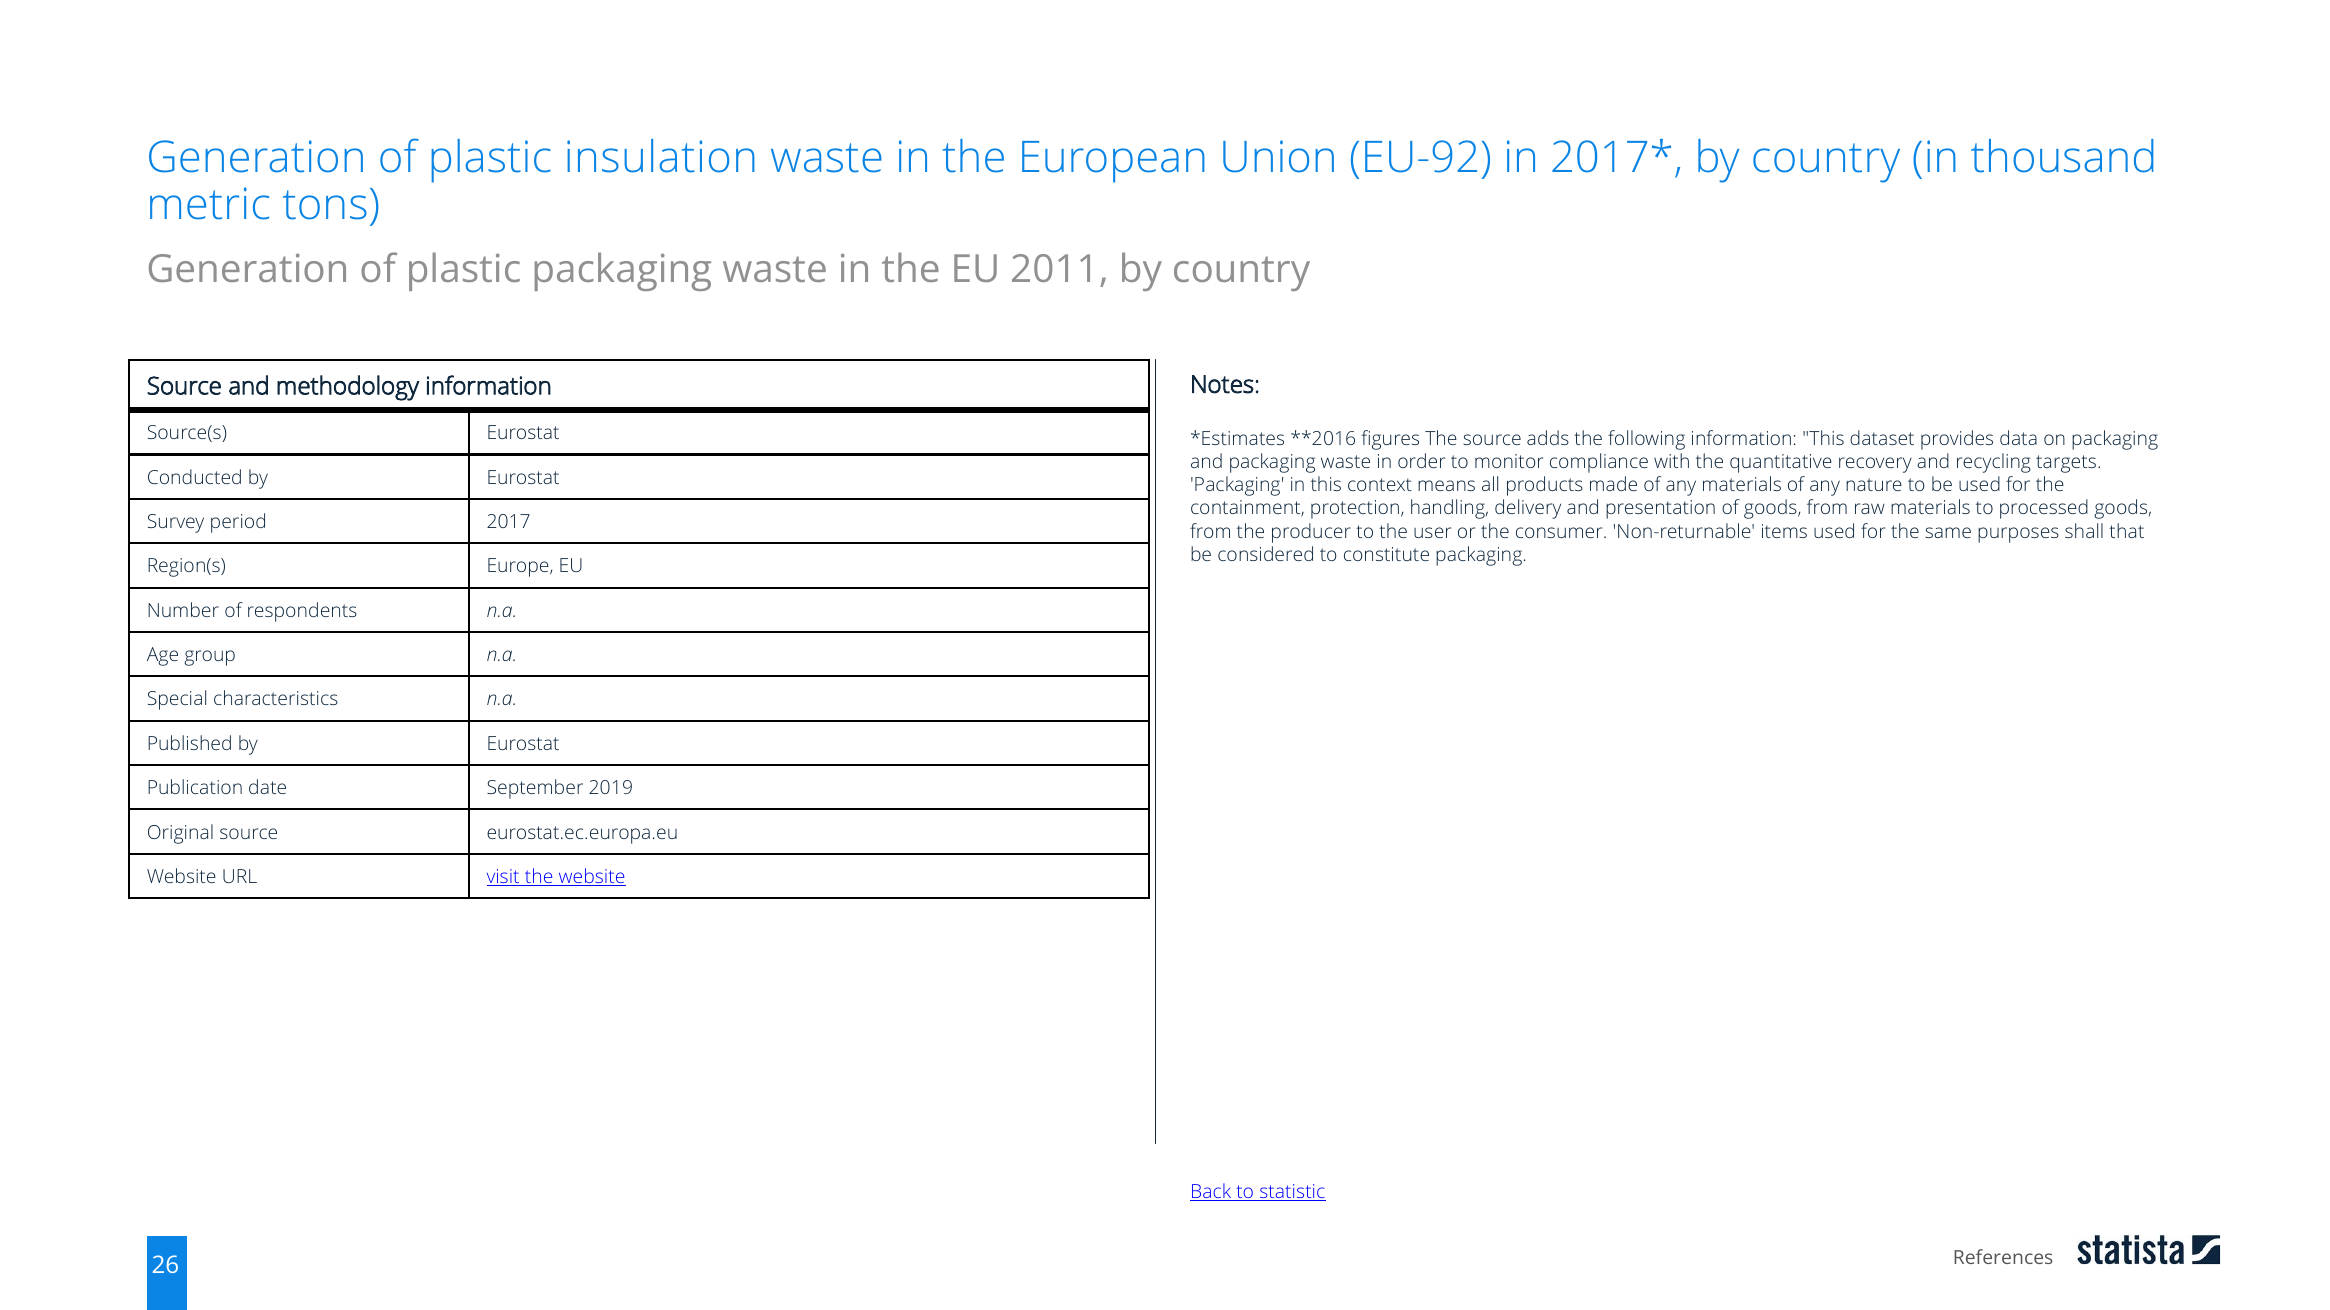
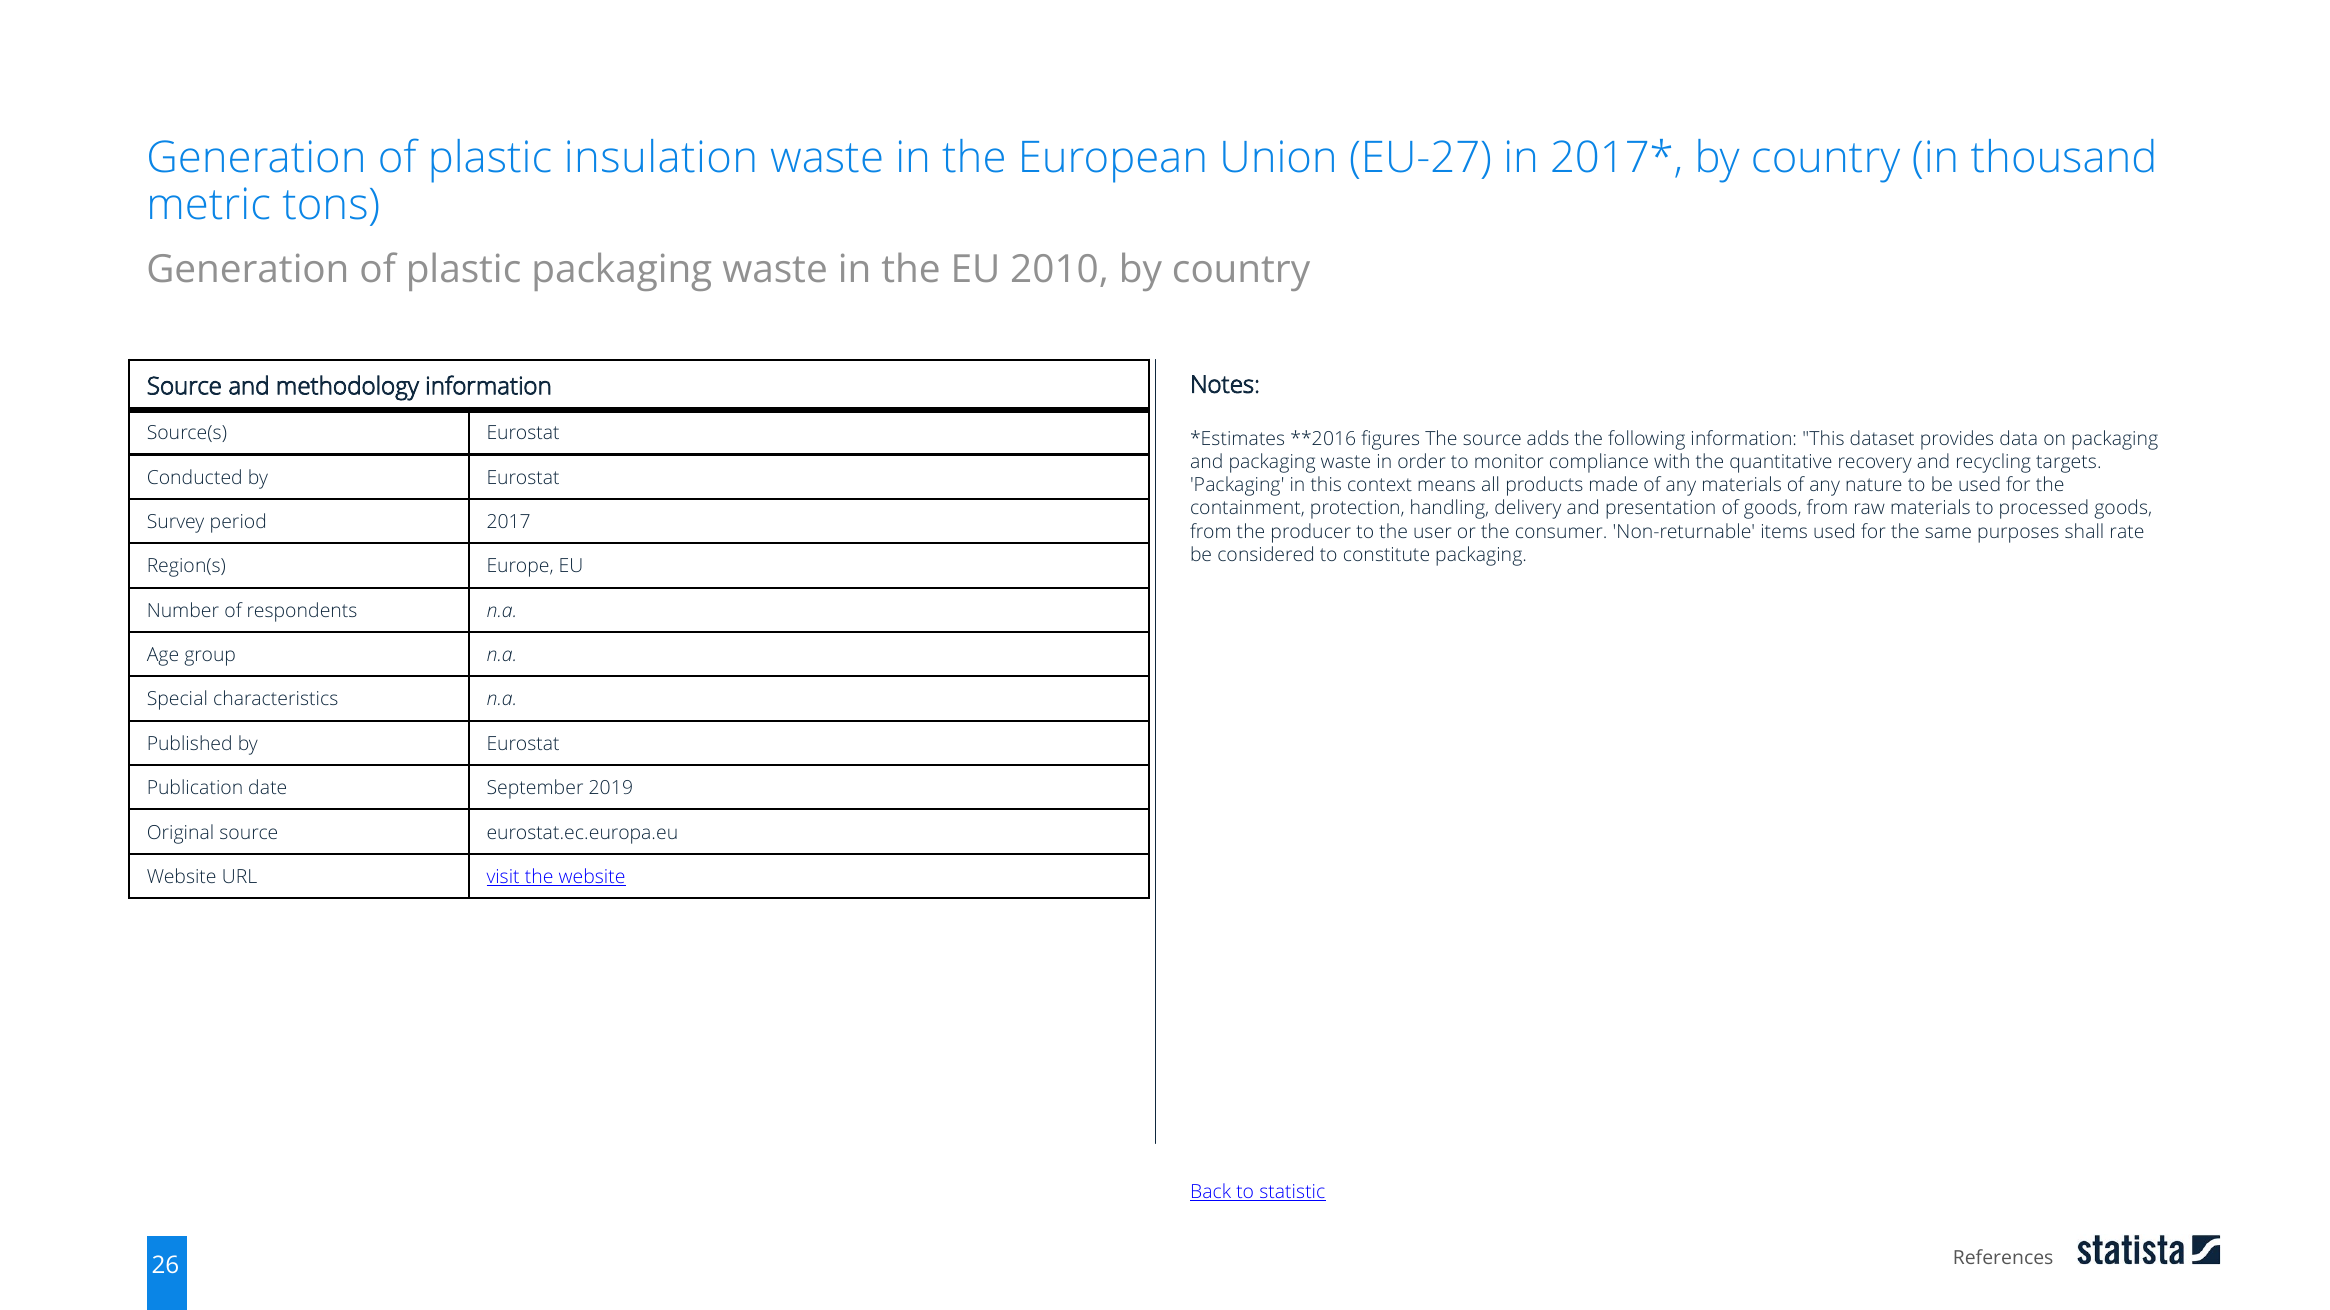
EU-92: EU-92 -> EU-27 (1421, 158)
2011: 2011 -> 2010 (1060, 270)
that: that -> rate (2127, 532)
